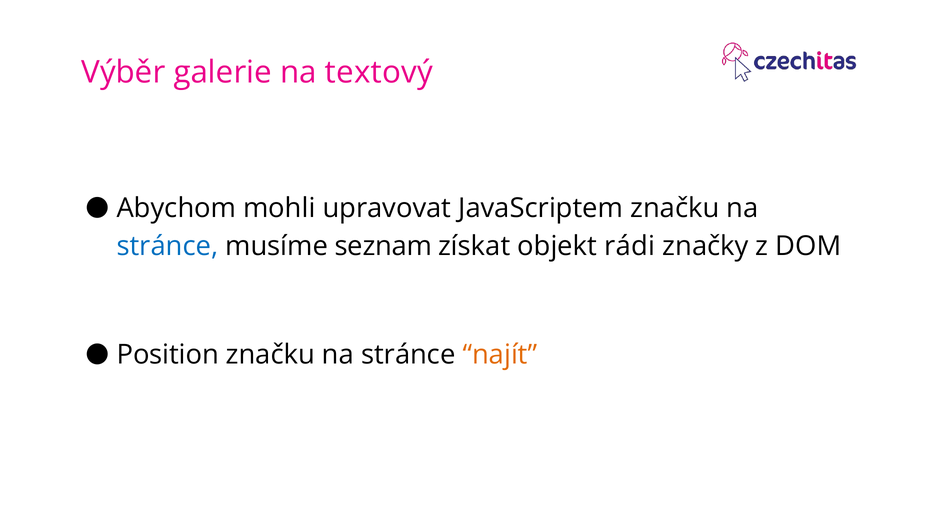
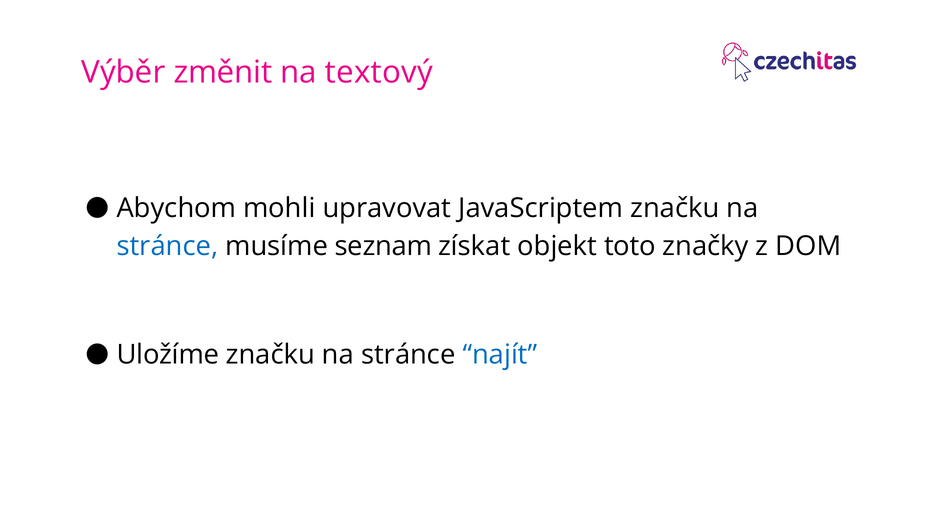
galerie: galerie -> změnit (223, 72)
rádi: rádi -> toto (630, 246)
Position: Position -> Uložíme (168, 355)
najít colour: orange -> blue (500, 355)
